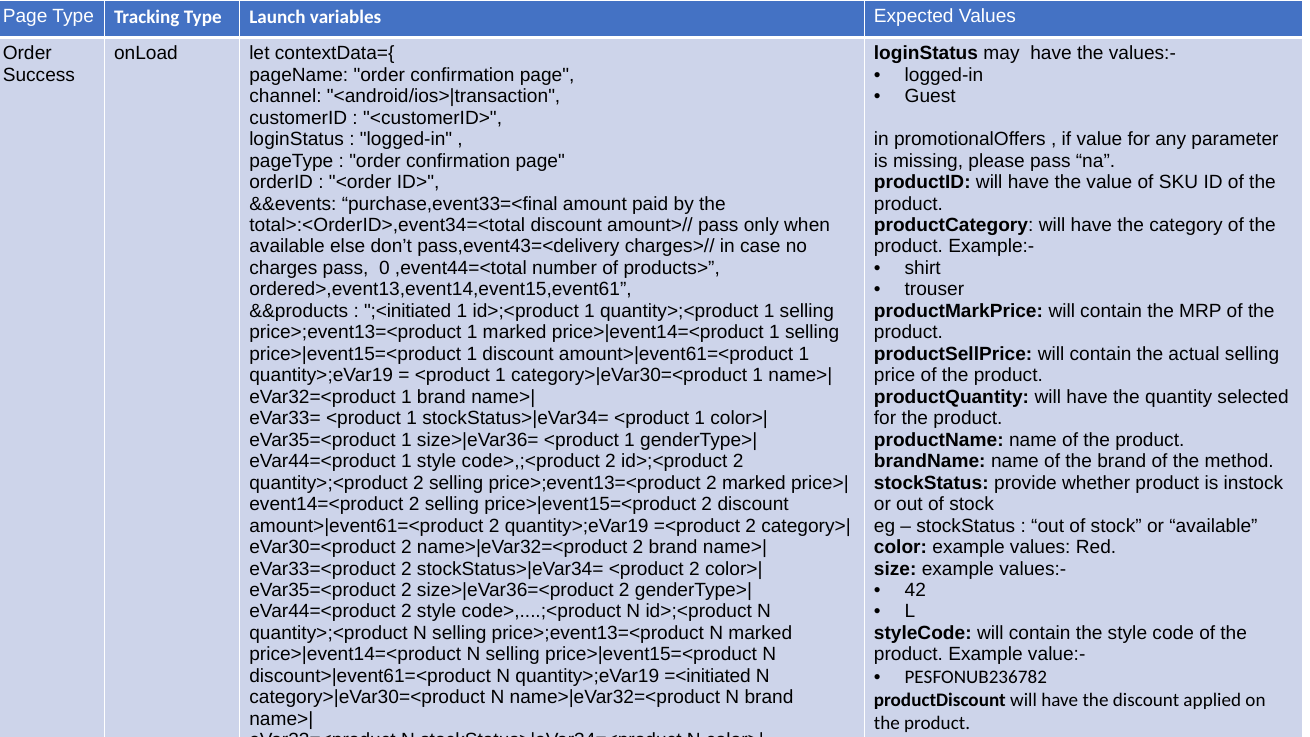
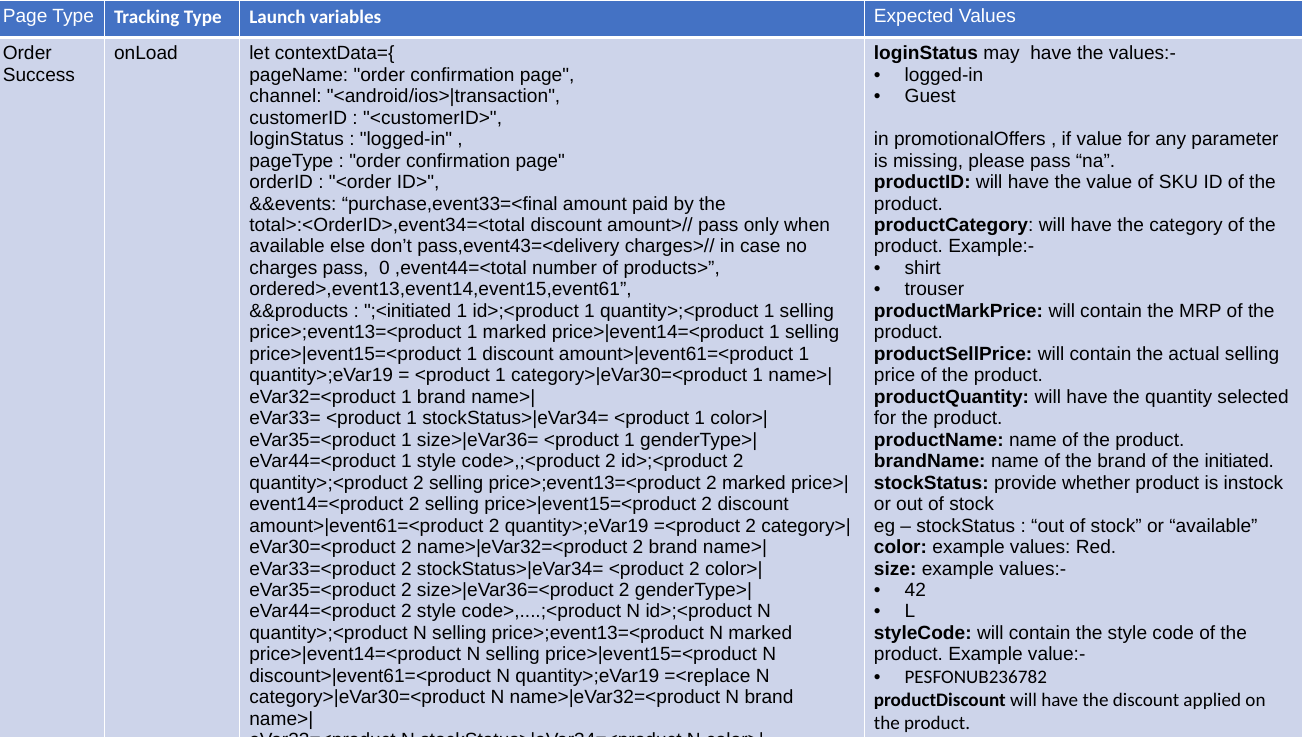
the method: method -> initiated (1239, 461)
=<initiated: =<initiated -> =<replace (707, 676)
